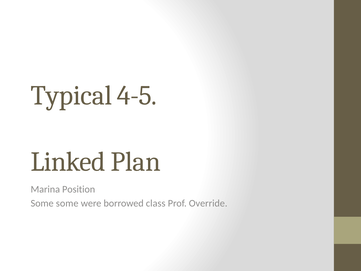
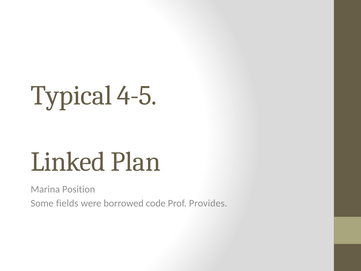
Some some: some -> fields (67, 203)
class: class -> code (156, 203)
Override: Override -> Provides (208, 203)
